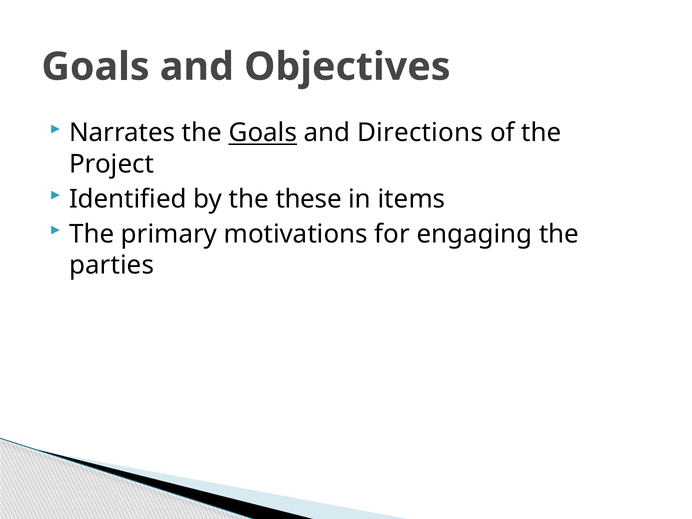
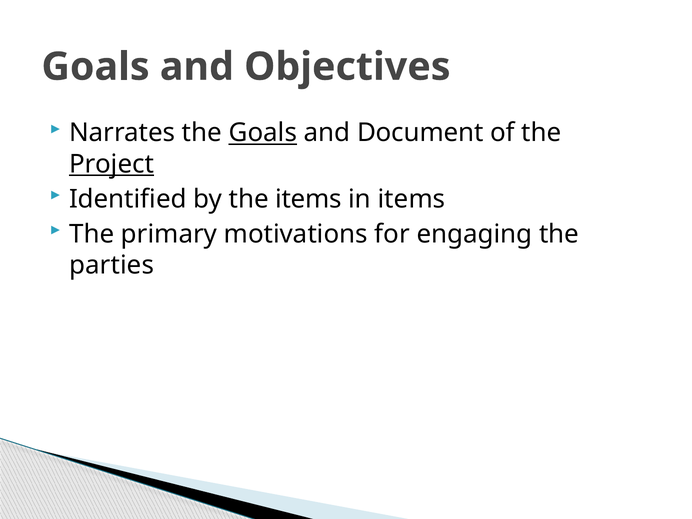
Directions: Directions -> Document (420, 133)
Project underline: none -> present (112, 164)
the these: these -> items (309, 199)
